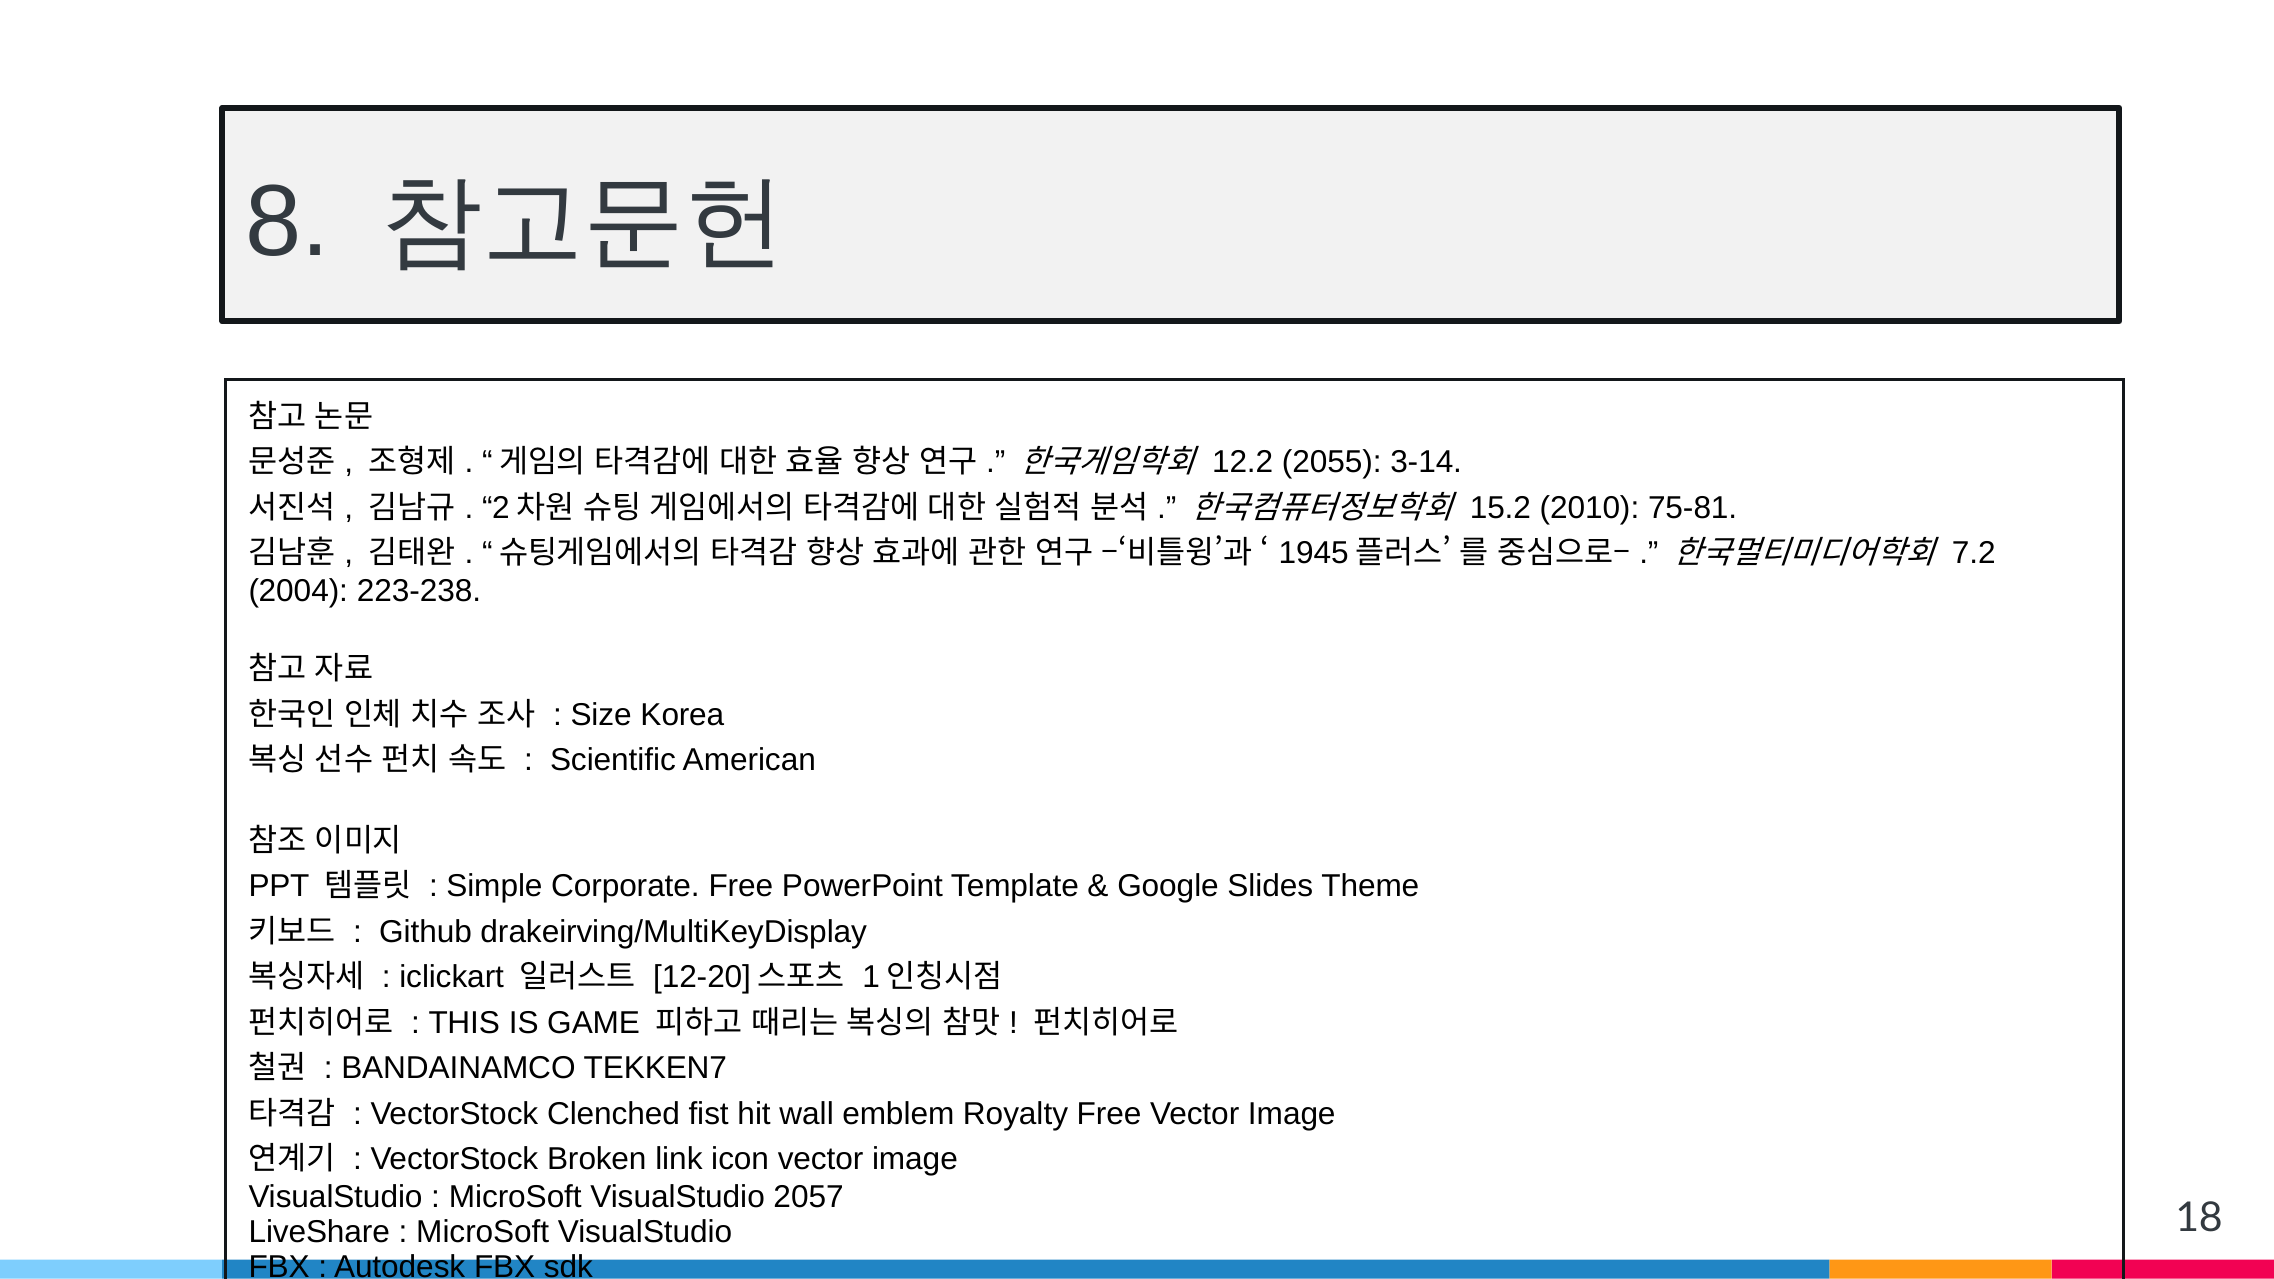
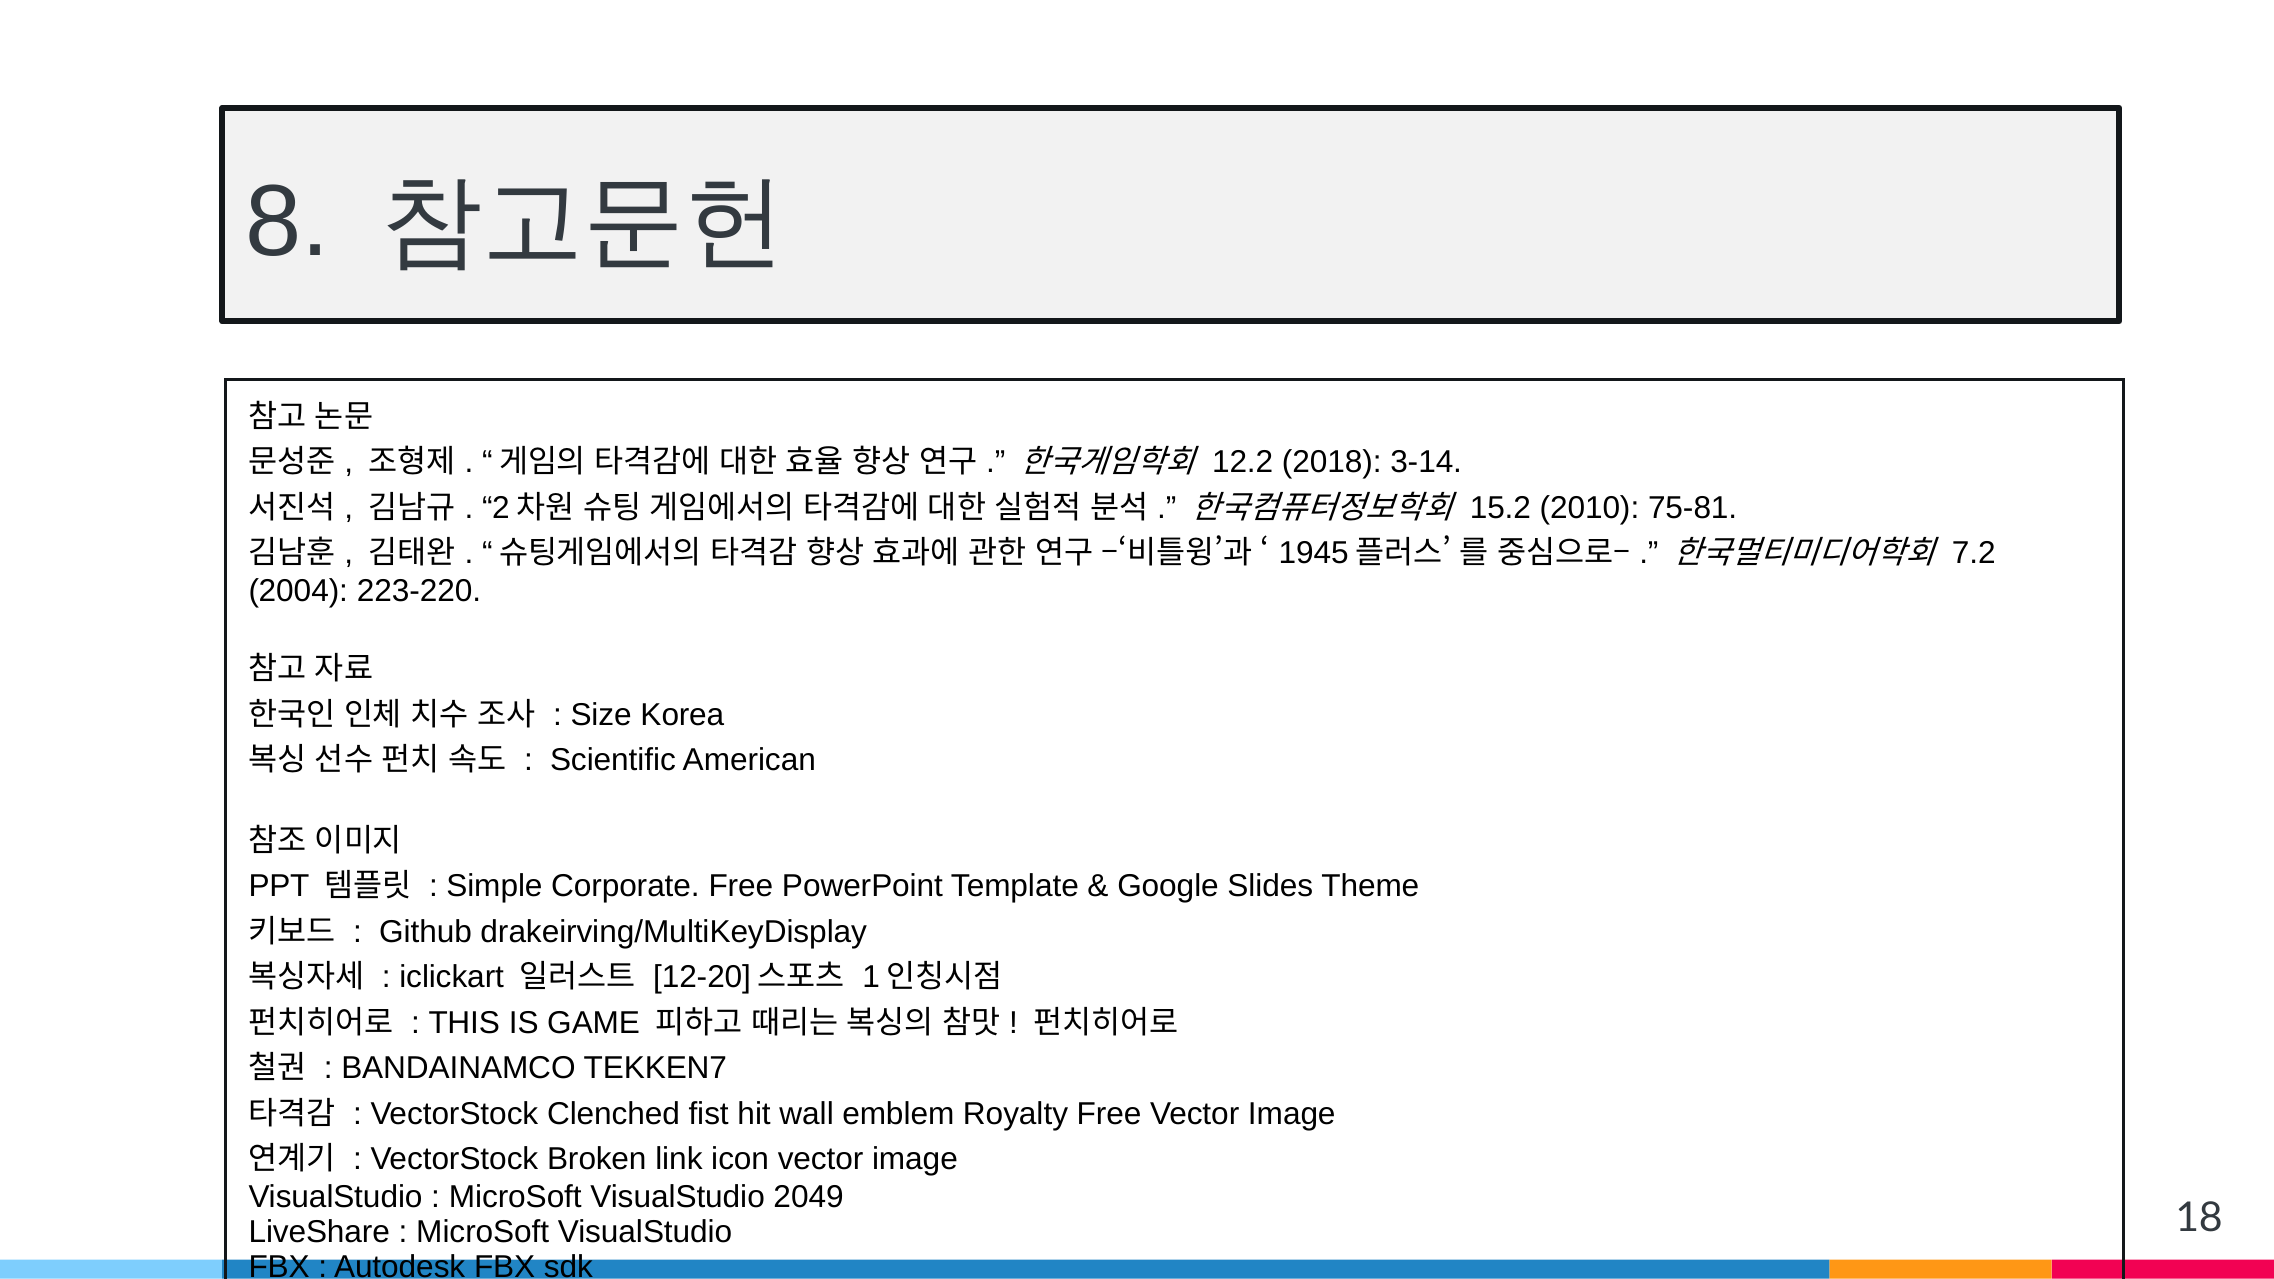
2055: 2055 -> 2018 (1332, 462)
223-238: 223-238 -> 223-220 (419, 591)
2057: 2057 -> 2049 (809, 1197)
